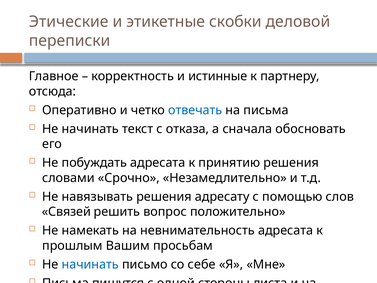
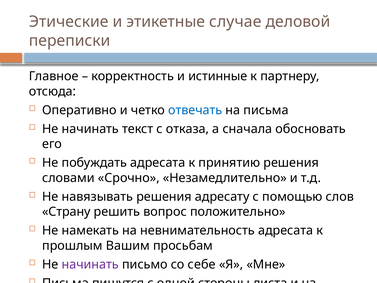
скобки: скобки -> случае (235, 22)
Связей: Связей -> Страну (66, 212)
начинать colour: blue -> purple (90, 264)
